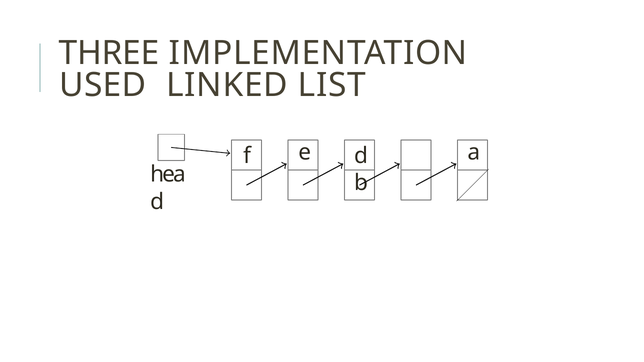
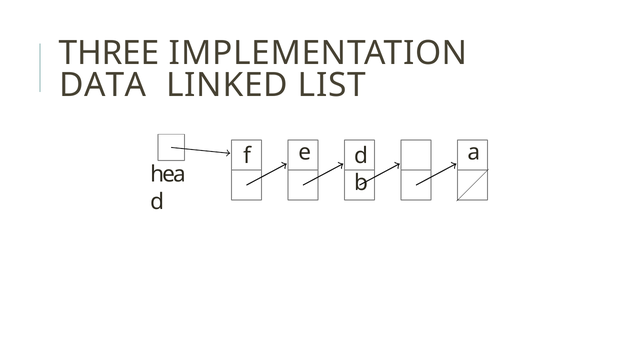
USED: USED -> DATA (103, 85)
